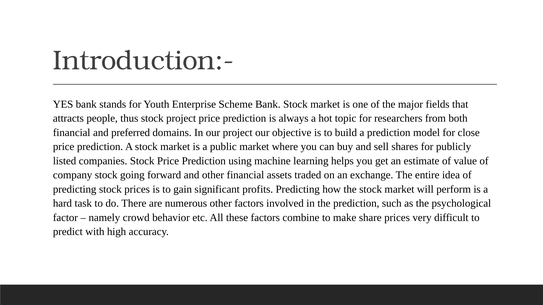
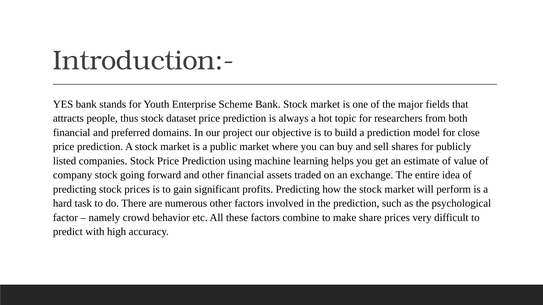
stock project: project -> dataset (181, 119)
